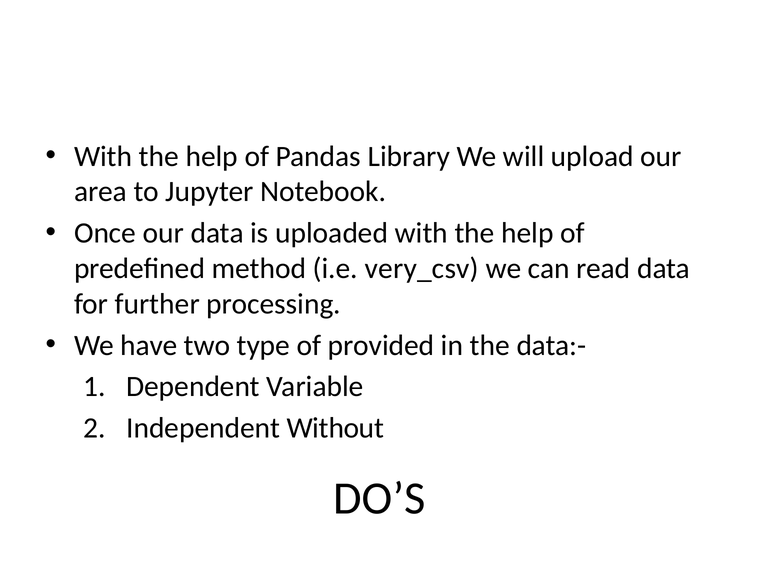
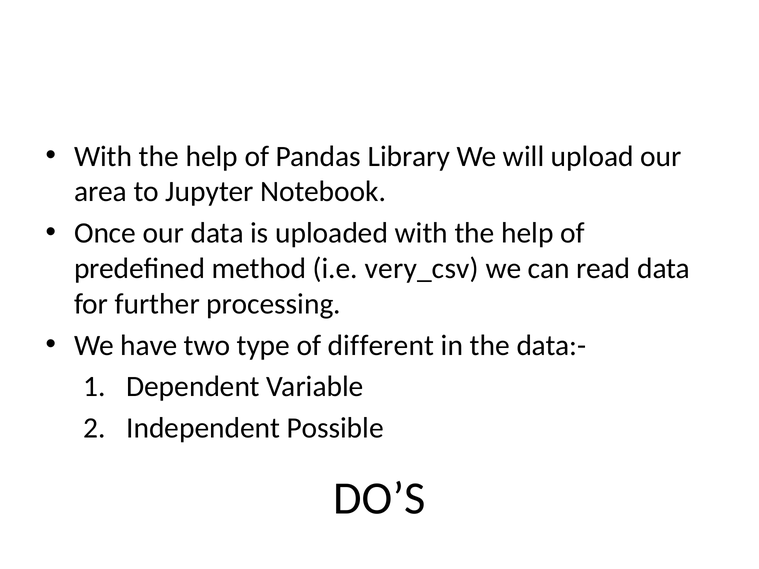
provided: provided -> different (381, 345)
Without: Without -> Possible (335, 428)
